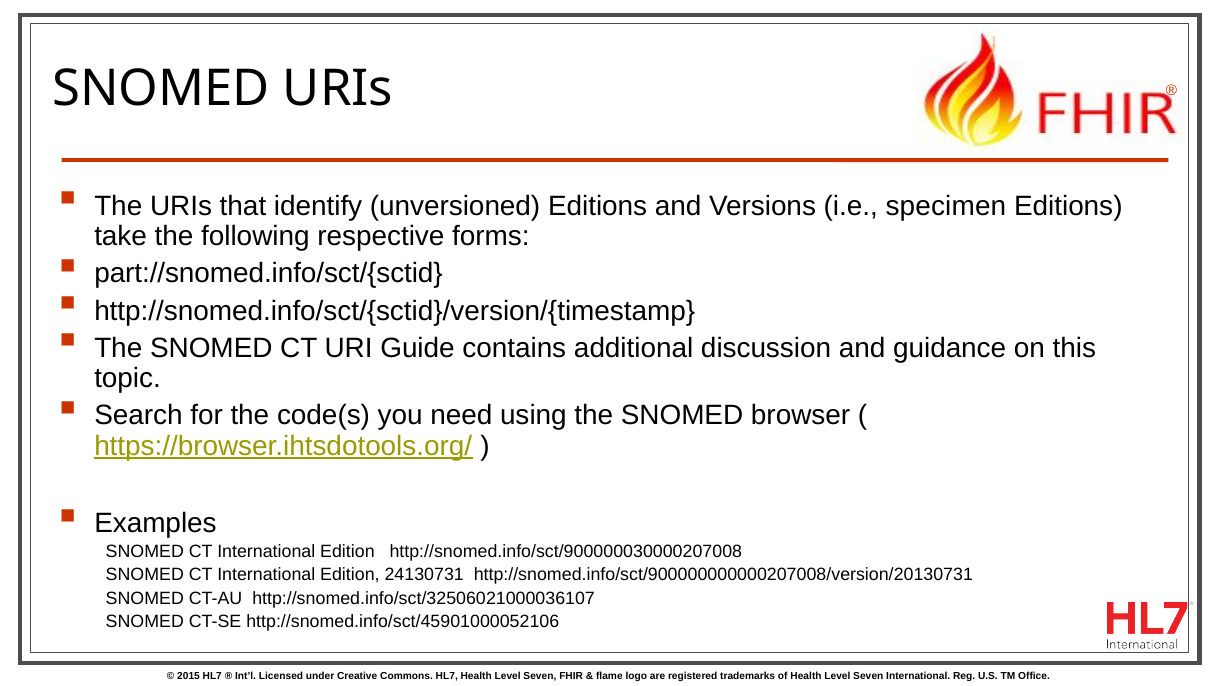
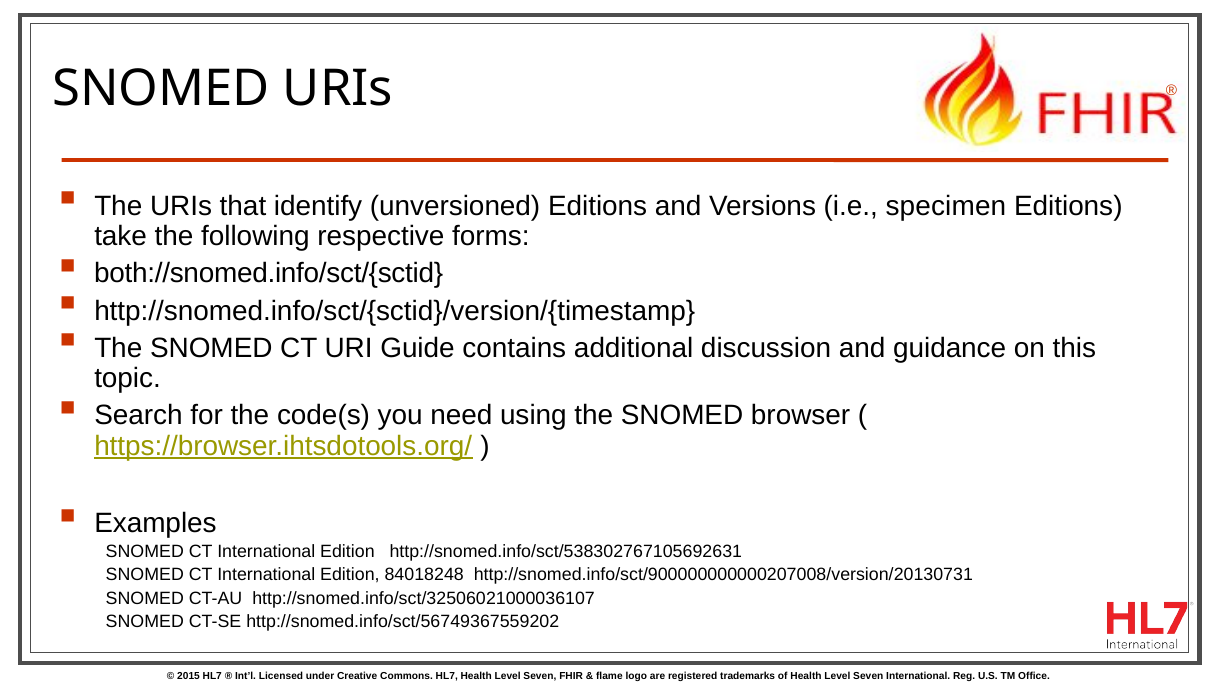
part://snomed.info/sct/{sctid: part://snomed.info/sct/{sctid -> both://snomed.info/sct/{sctid (269, 274)
http://snomed.info/sct/900000030000207008: http://snomed.info/sct/900000030000207008 -> http://snomed.info/sct/538302767105692631 (566, 552)
24130731: 24130731 -> 84018248 (424, 575)
http://snomed.info/sct/45901000052106: http://snomed.info/sct/45901000052106 -> http://snomed.info/sct/56749367559202 (403, 622)
